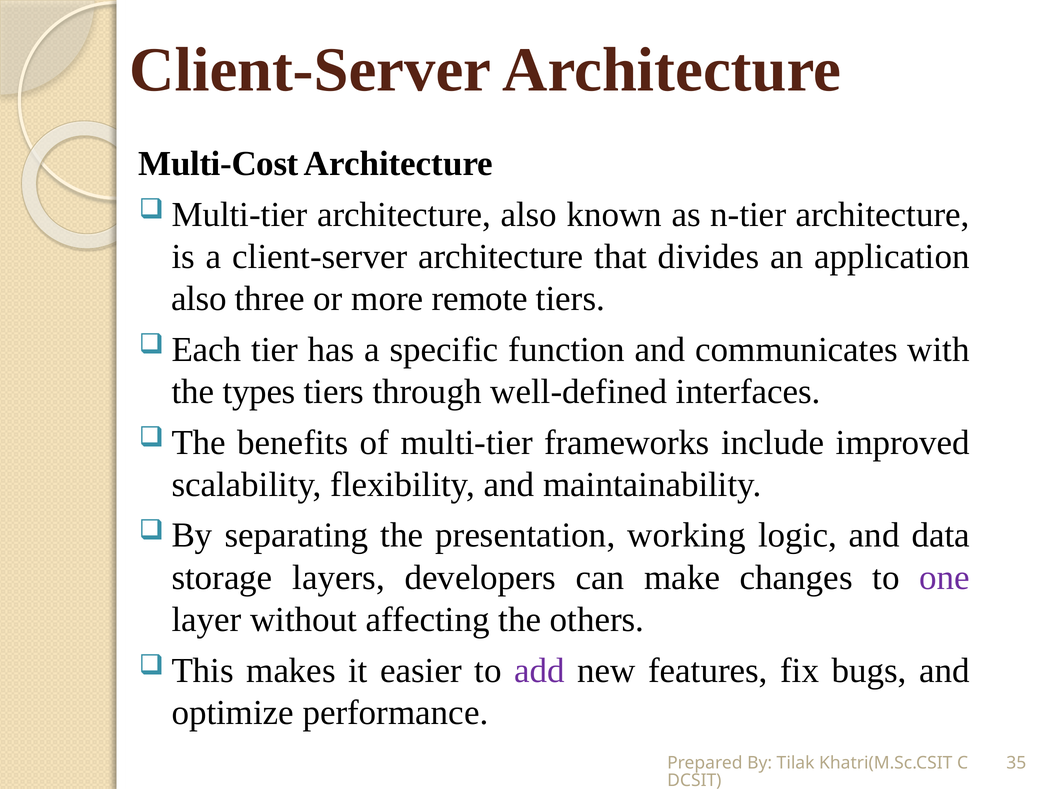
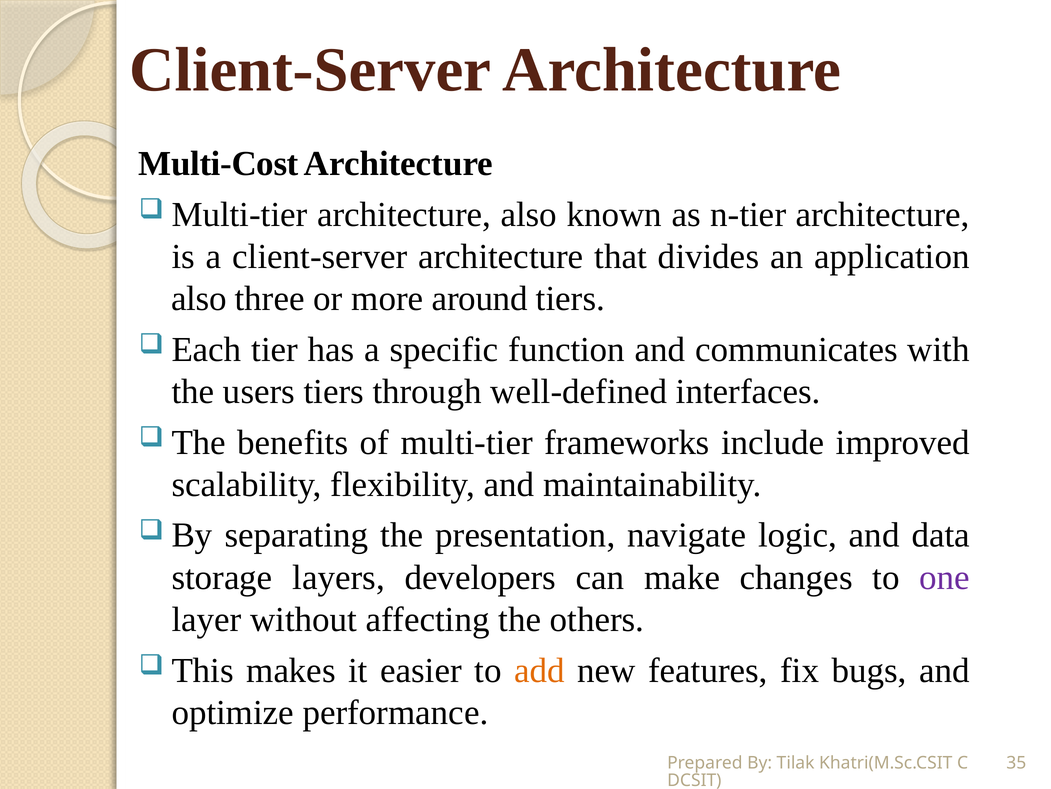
remote: remote -> around (480, 298)
types: types -> users (259, 391)
working: working -> navigate (687, 535)
add colour: purple -> orange (539, 670)
